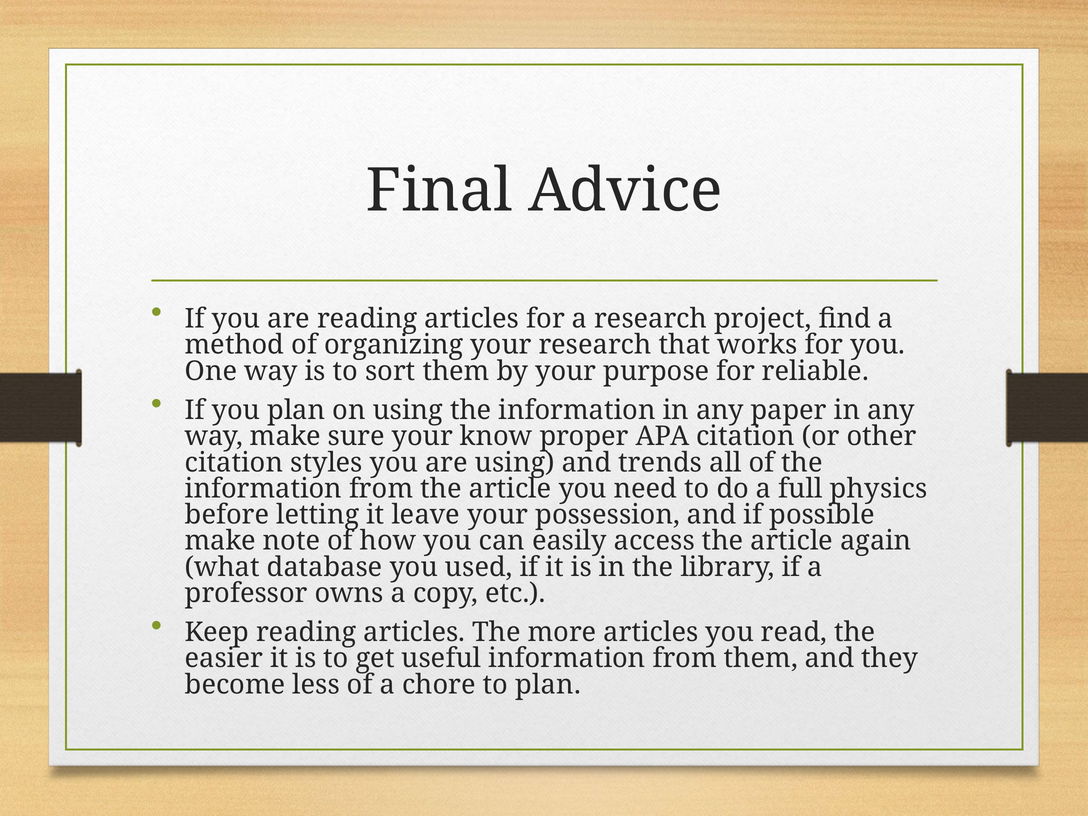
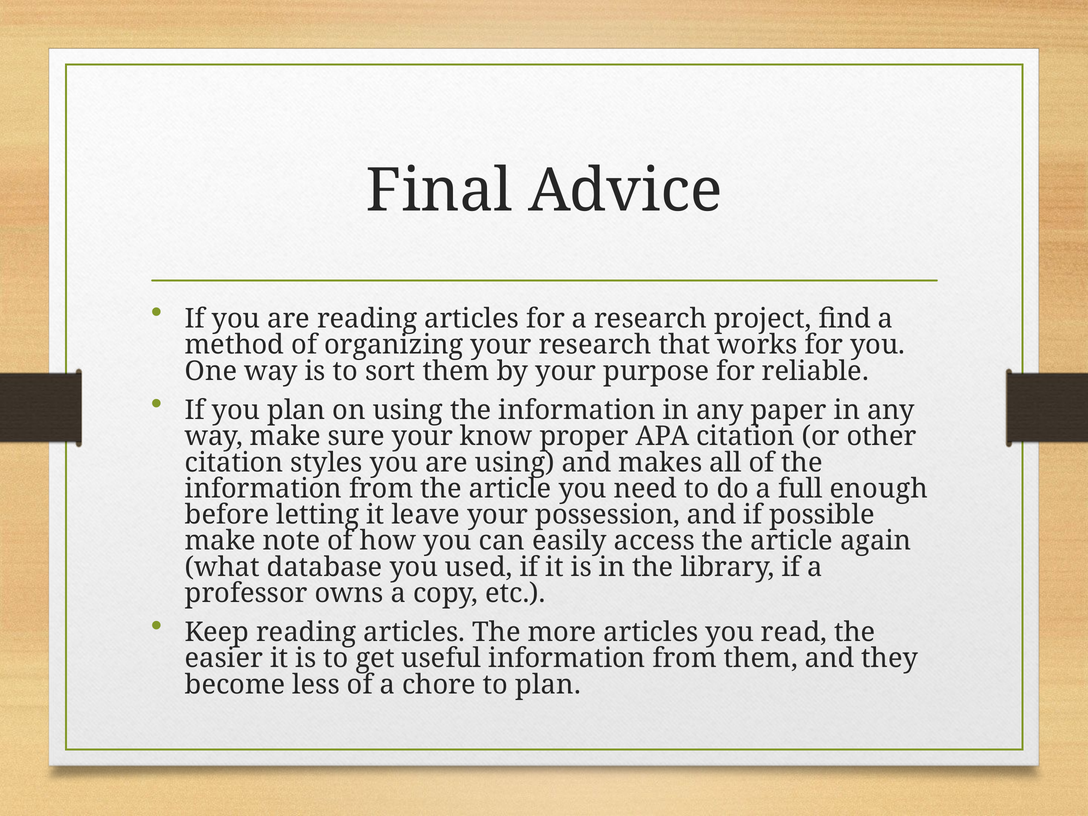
trends: trends -> makes (660, 463)
physics: physics -> enough (879, 489)
